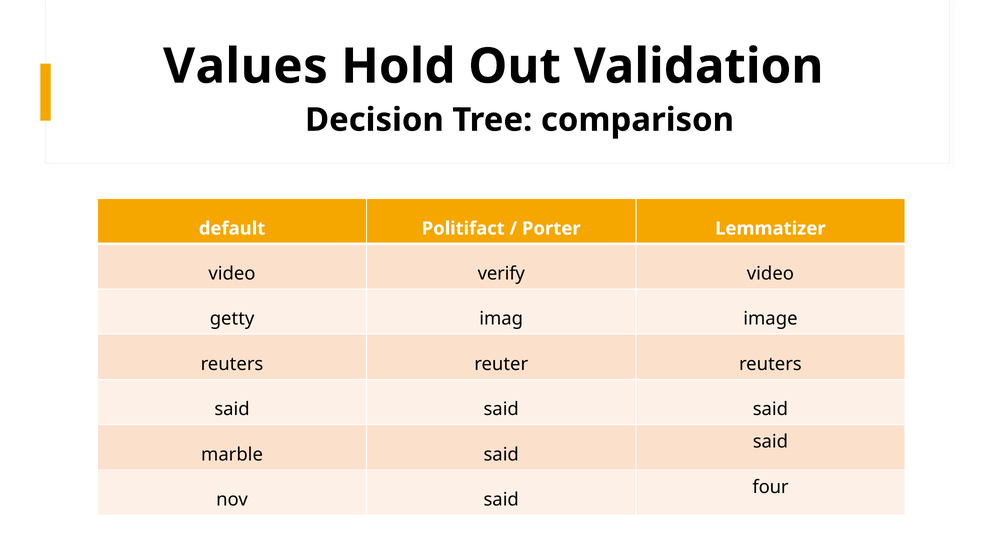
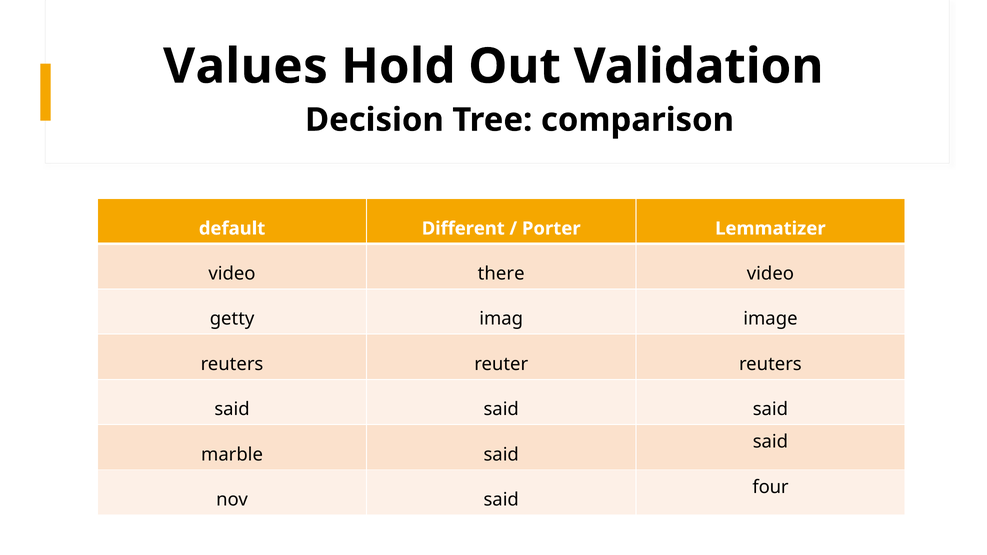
Politifact: Politifact -> Different (463, 229)
verify: verify -> there (501, 274)
